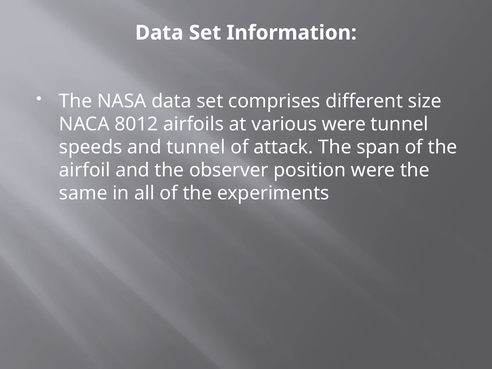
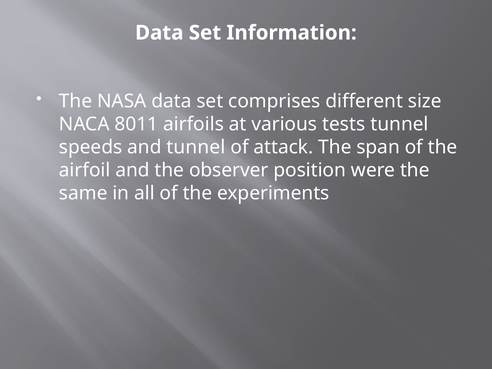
8012: 8012 -> 8011 (136, 124)
various were: were -> tests (344, 124)
